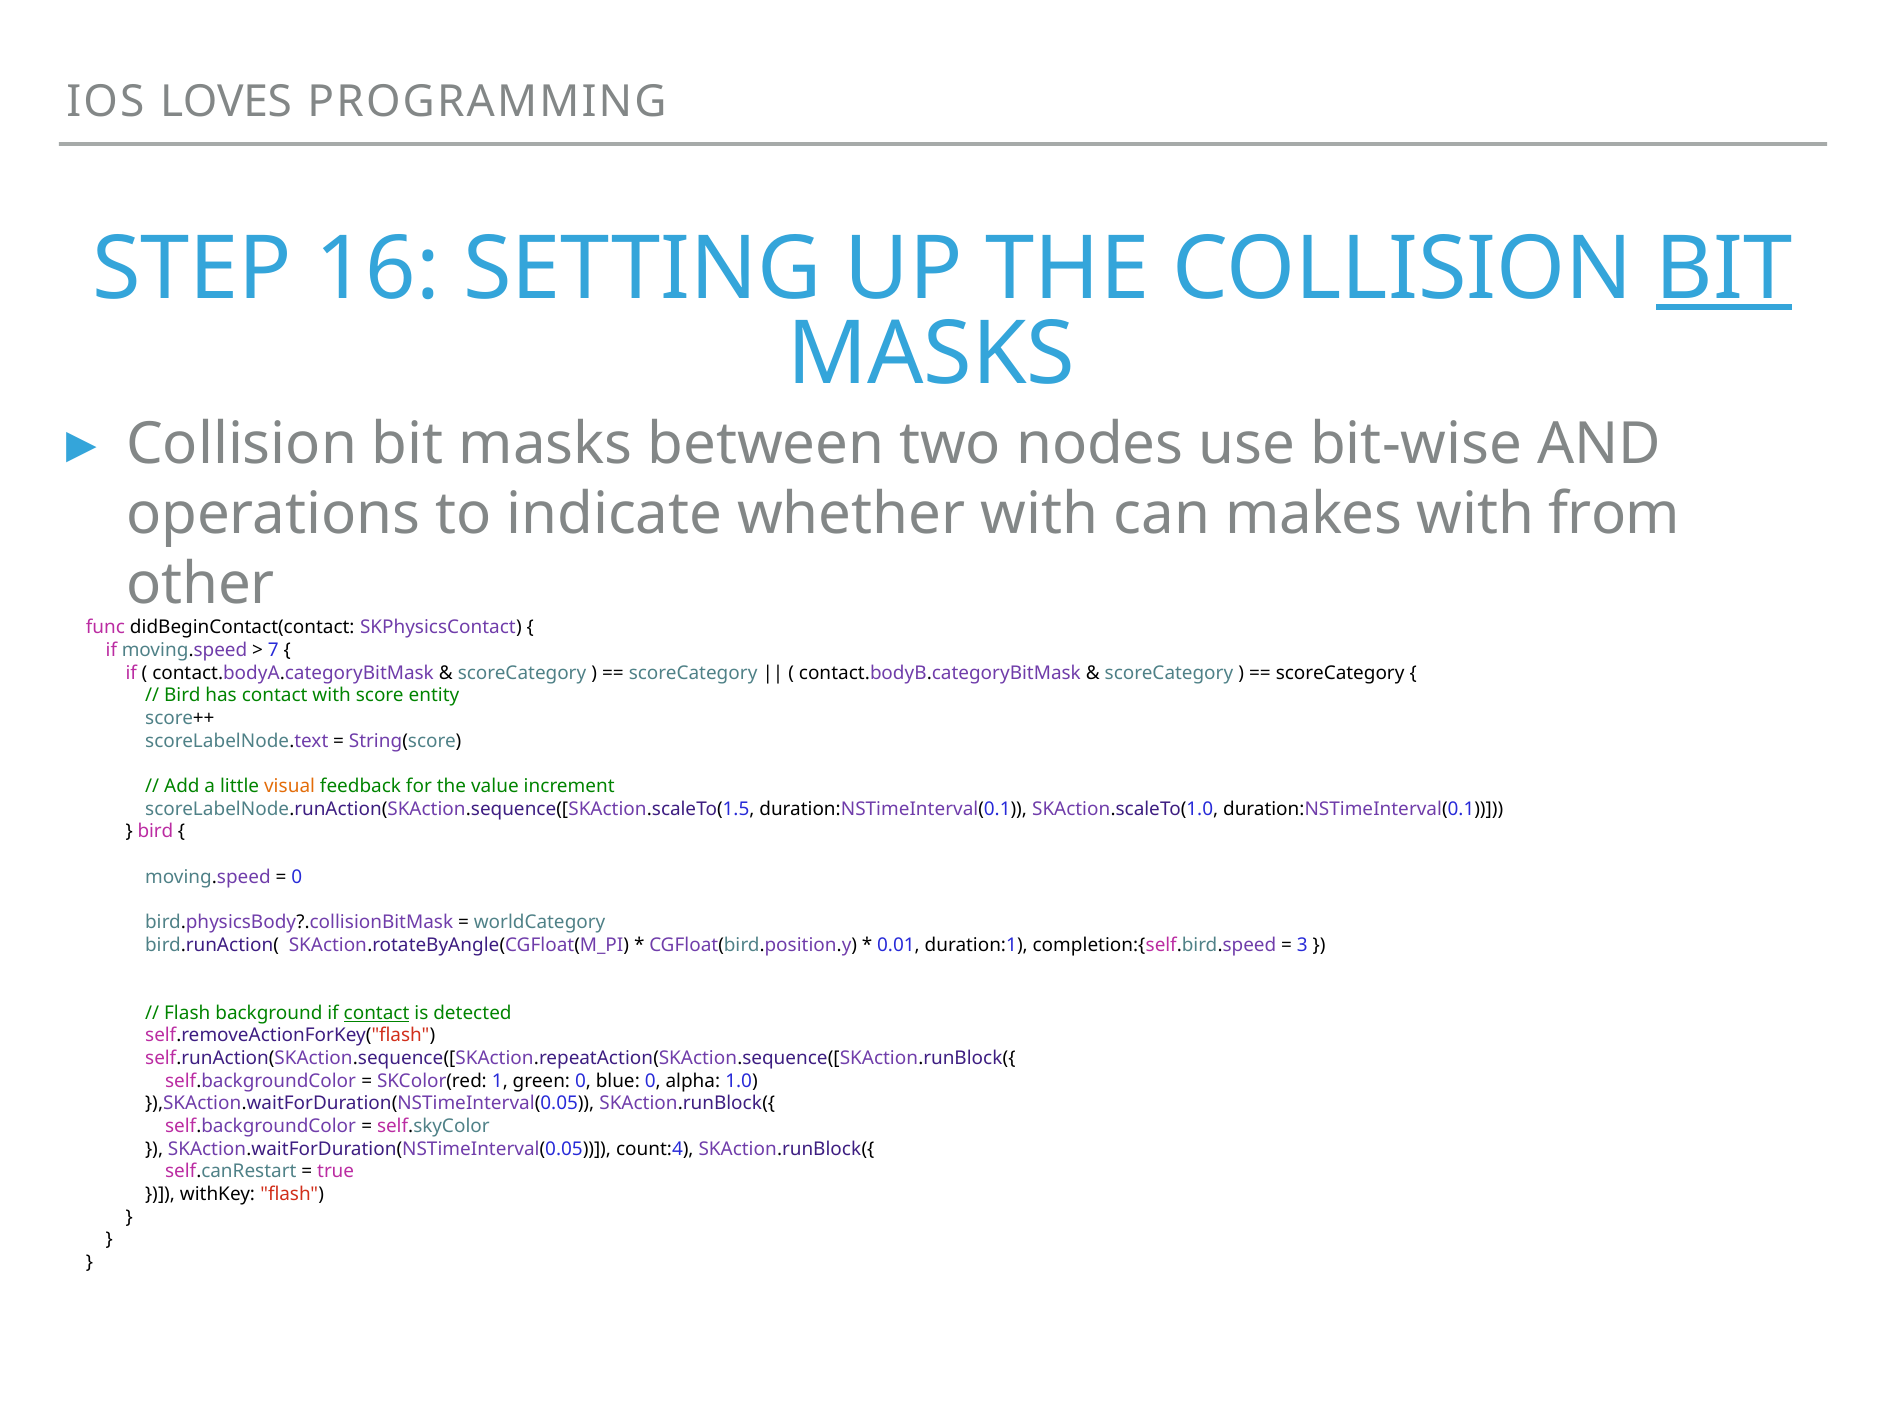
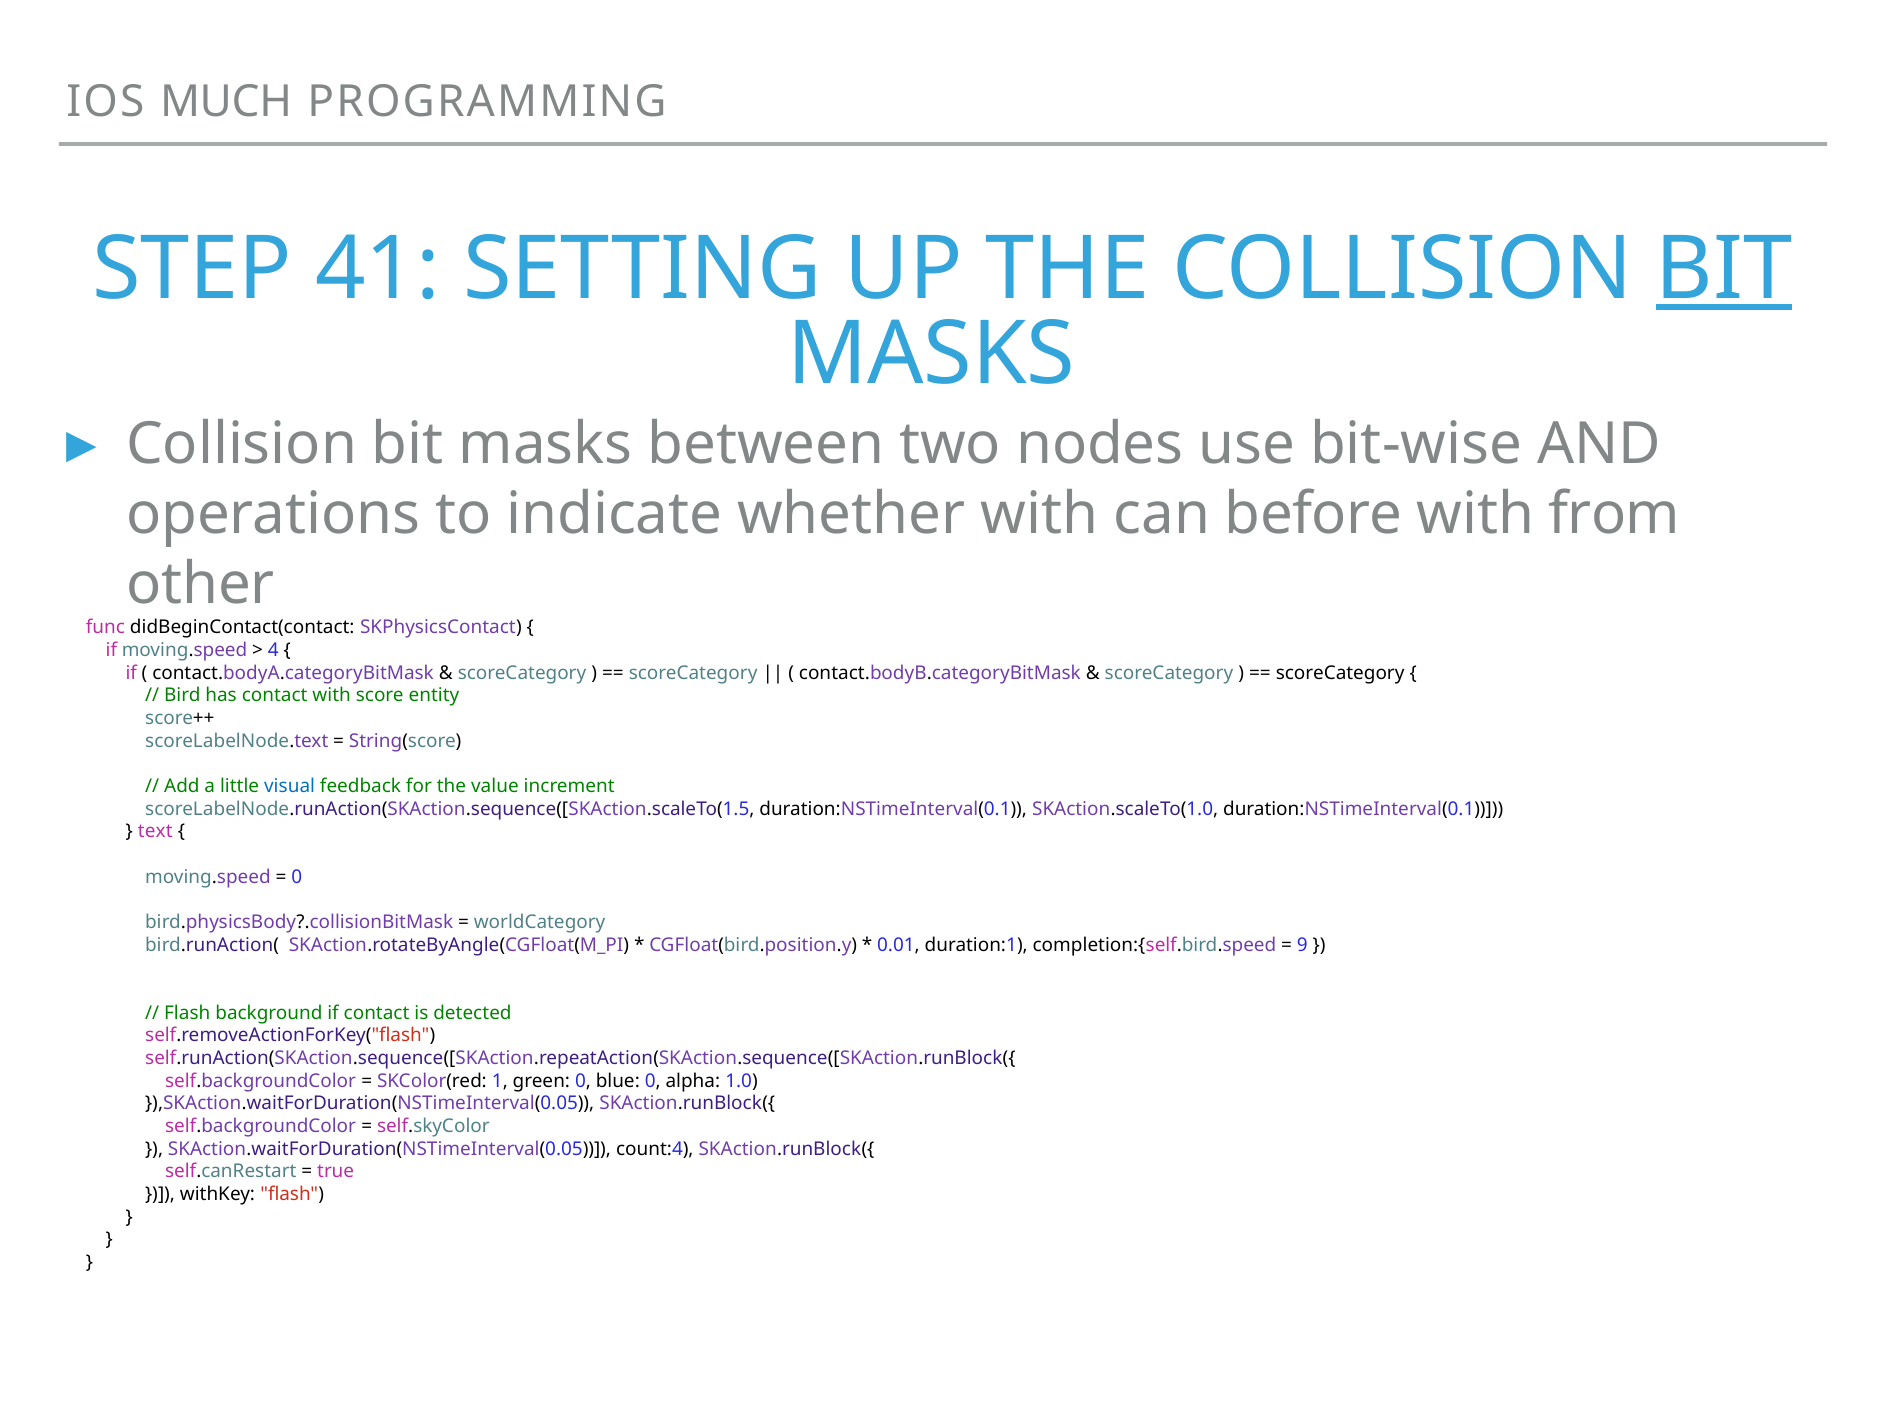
LOVES: LOVES -> MUCH (226, 102)
16: 16 -> 41 (378, 269)
makes: makes -> before (1314, 514)
7: 7 -> 4 (273, 650)
visual colour: orange -> blue (290, 786)
bird: bird -> text (155, 831)
3: 3 -> 9 (1302, 945)
contact underline: present -> none (377, 1013)
